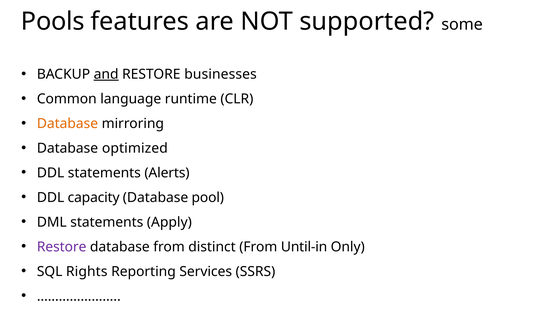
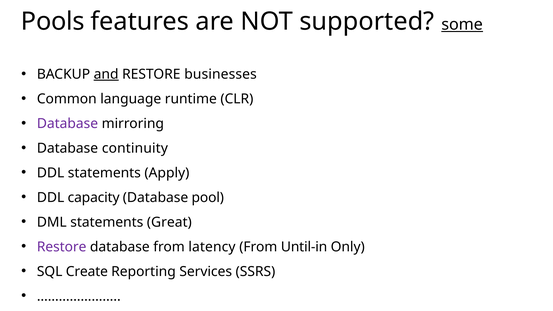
some underline: none -> present (462, 24)
Database colour: orange -> purple (67, 124)
optimized: optimized -> continuity (135, 148)
Alerts: Alerts -> Apply (167, 173)
Apply: Apply -> Great (169, 222)
distinct: distinct -> latency (212, 247)
Rights: Rights -> Create (87, 272)
